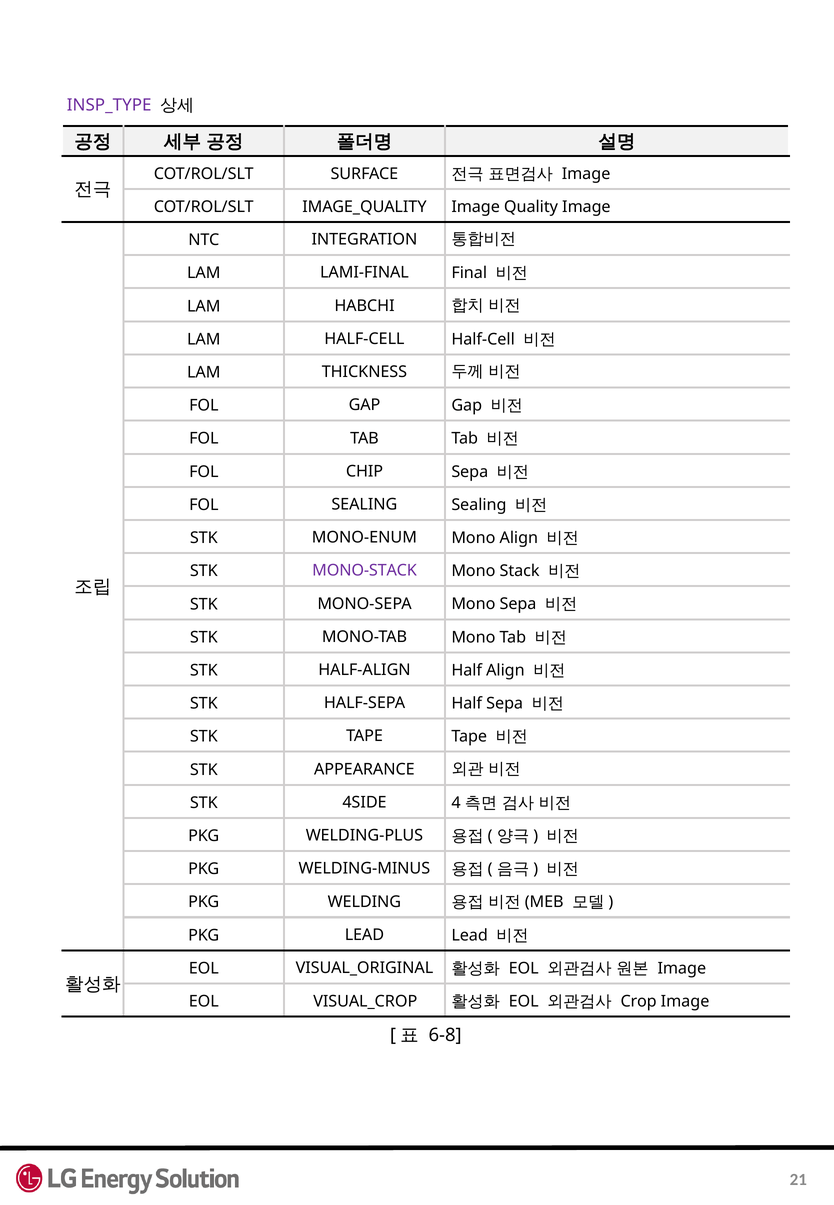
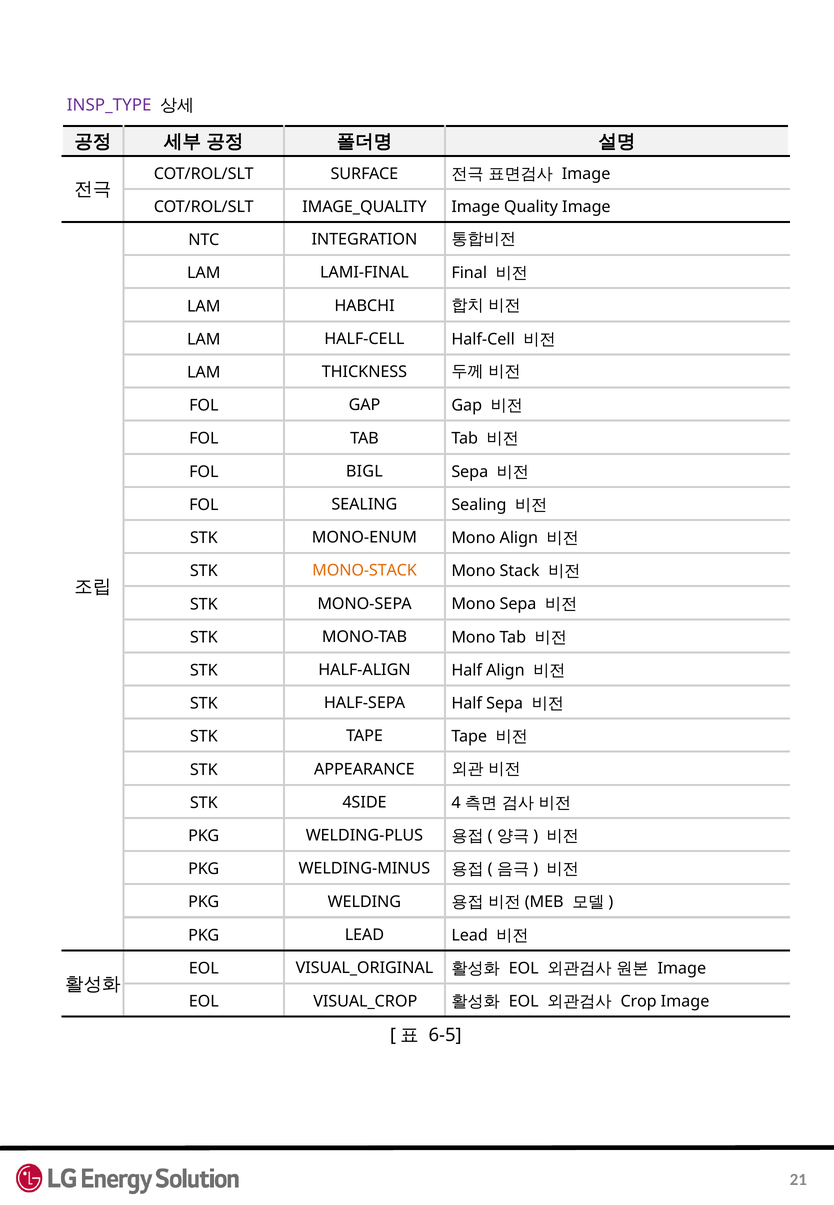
CHIP: CHIP -> BIGL (364, 471)
MONO-STACK colour: purple -> orange (365, 570)
6-8: 6-8 -> 6-5 (445, 1035)
